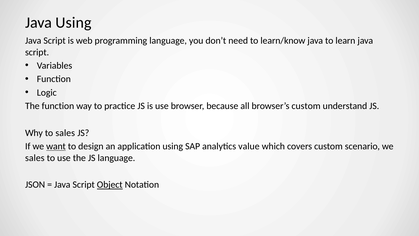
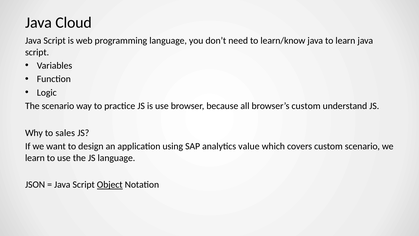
Java Using: Using -> Cloud (74, 23)
The function: function -> scenario (58, 106)
want underline: present -> none (56, 146)
sales: sales -> learn (35, 158)
